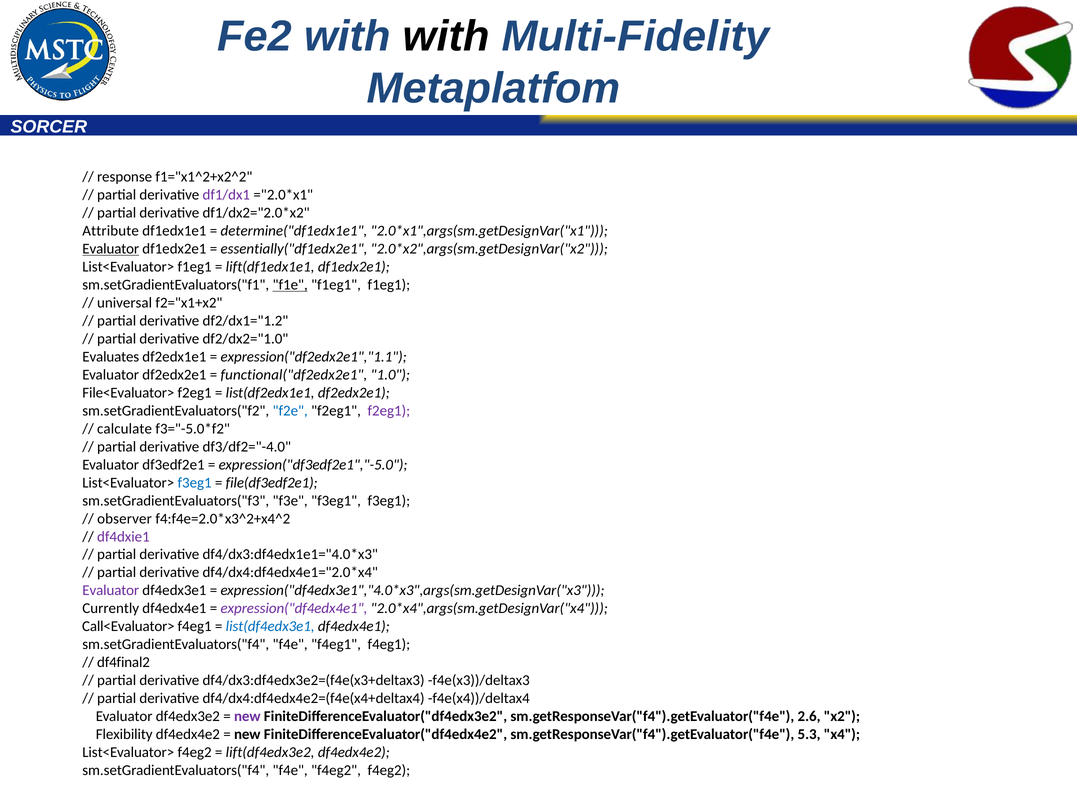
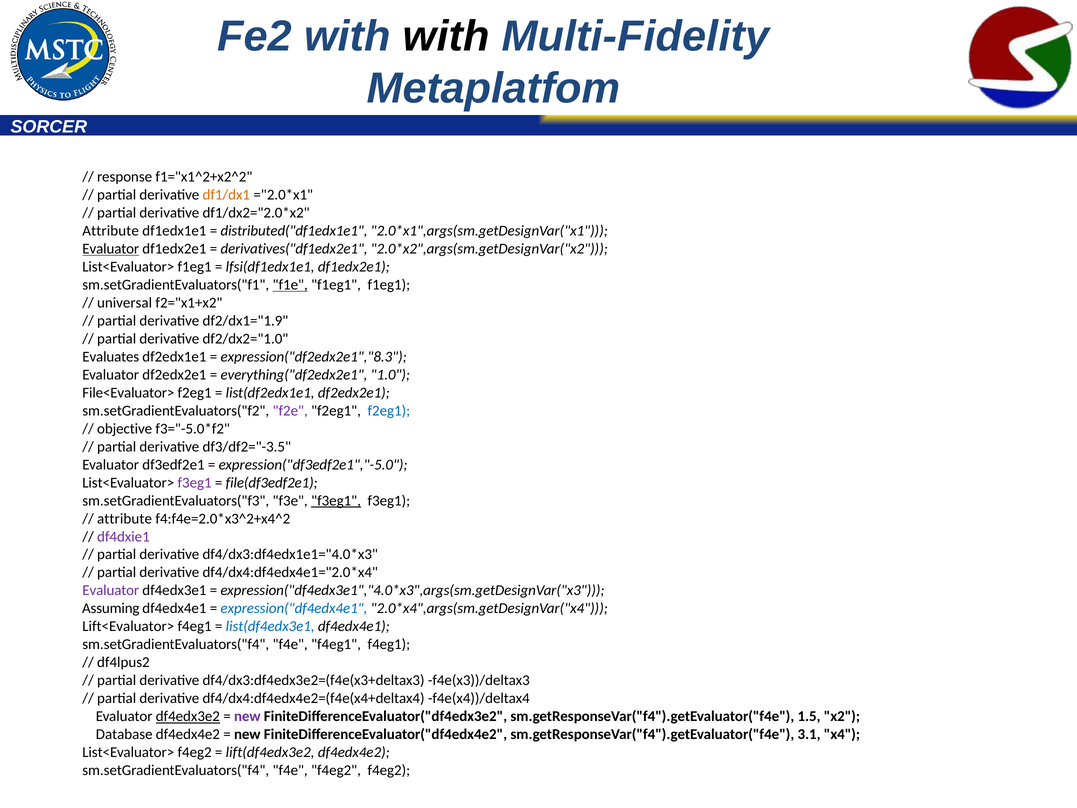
df1/dx1 colour: purple -> orange (226, 195)
determine("df1edx1e1: determine("df1edx1e1 -> distributed("df1edx1e1 (294, 231)
essentially("df1edx2e1: essentially("df1edx2e1 -> derivatives("df1edx2e1 (294, 249)
lift(df1edx1e1: lift(df1edx1e1 -> lfsi(df1edx1e1 (270, 267)
df2/dx1="1.2: df2/dx1="1.2 -> df2/dx1="1.9 (245, 321)
expression("df2edx2e1","1.1: expression("df2edx2e1","1.1 -> expression("df2edx2e1","8.3 (314, 357)
functional("df2edx2e1: functional("df2edx2e1 -> everything("df2edx2e1 (294, 375)
f2e colour: blue -> purple (290, 411)
f2eg1 colour: purple -> blue (389, 411)
calculate: calculate -> objective (125, 429)
df3/df2="-4.0: df3/df2="-4.0 -> df3/df2="-3.5 (247, 447)
f3eg1 colour: blue -> purple (195, 482)
f3eg1 underline: none -> present (336, 500)
observer: observer -> attribute (125, 518)
Currently: Currently -> Assuming (111, 608)
expression("df4edx4e1 colour: purple -> blue (294, 608)
Call<Evaluator>: Call<Evaluator> -> Lift<Evaluator> (128, 626)
df4final2: df4final2 -> df4lpus2 (123, 662)
df4edx3e2 underline: none -> present (188, 716)
2.6: 2.6 -> 1.5 (809, 716)
Flexibility: Flexibility -> Database (124, 734)
5.3: 5.3 -> 3.1 (809, 734)
